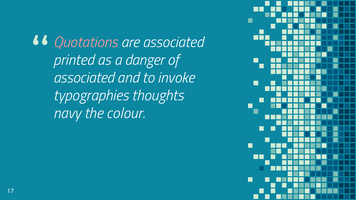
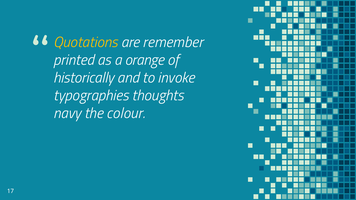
Quotations colour: pink -> yellow (86, 42)
are associated: associated -> remember (173, 42)
danger: danger -> orange (145, 60)
associated: associated -> historically (84, 78)
